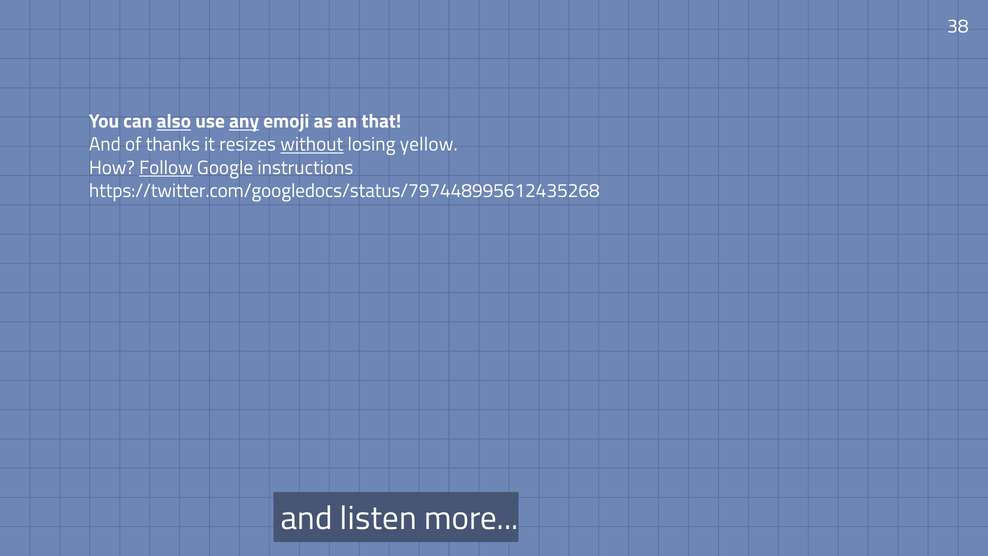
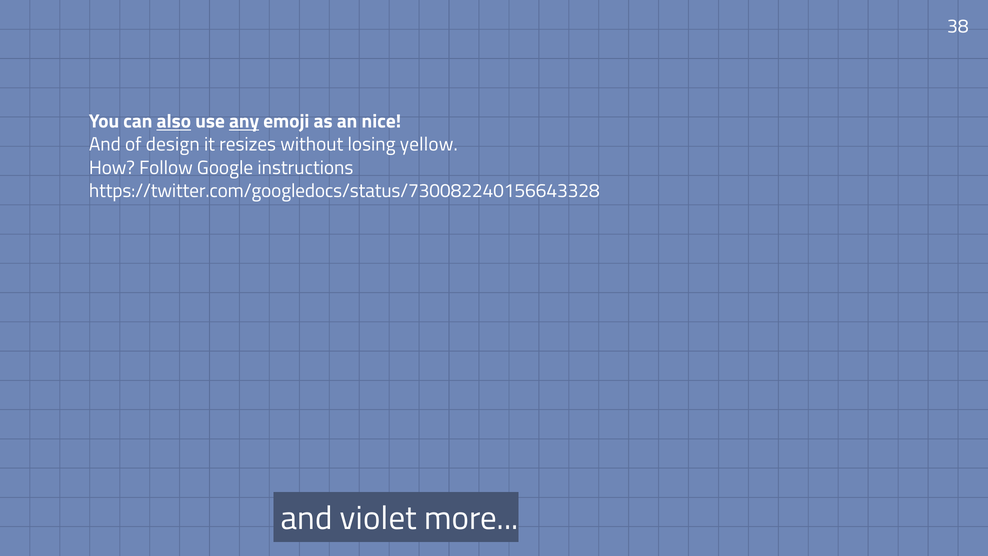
that: that -> nice (381, 122)
thanks: thanks -> design (173, 145)
without underline: present -> none (312, 145)
Follow underline: present -> none (166, 168)
https://twitter.com/googledocs/status/797448995612435268: https://twitter.com/googledocs/status/797448995612435268 -> https://twitter.com/googledocs/status/730082240156643328 (344, 191)
listen: listen -> violet (378, 518)
